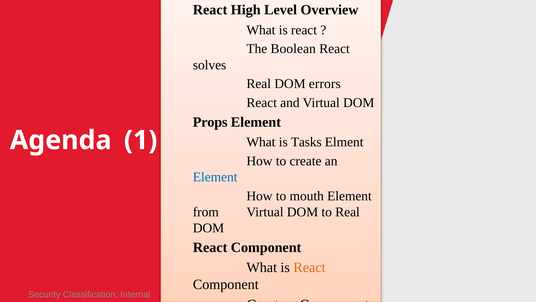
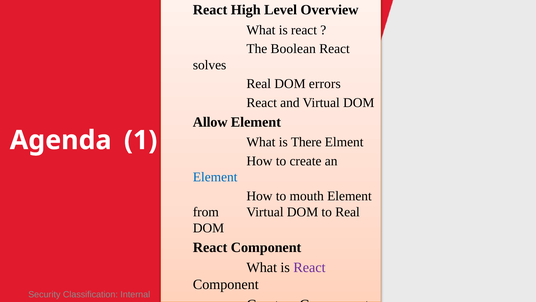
Props: Props -> Allow (210, 122)
Tasks: Tasks -> There (306, 142)
React colour: orange -> purple (309, 267)
